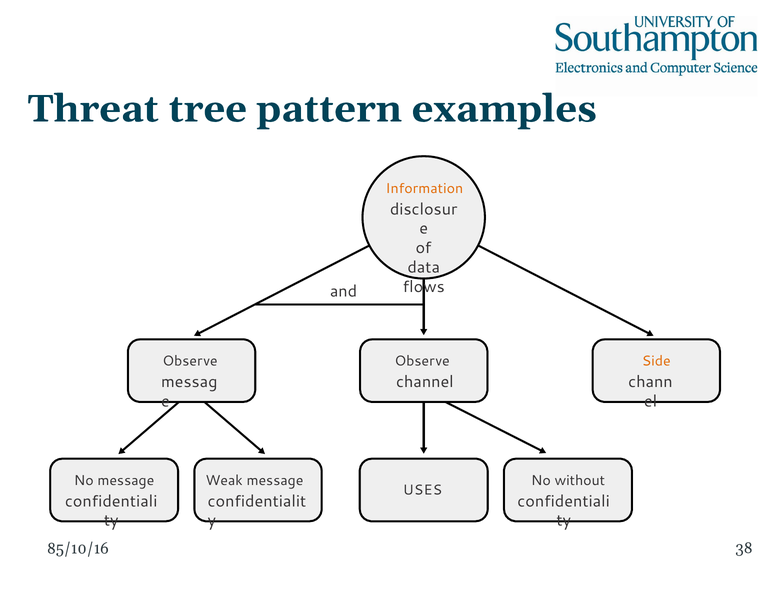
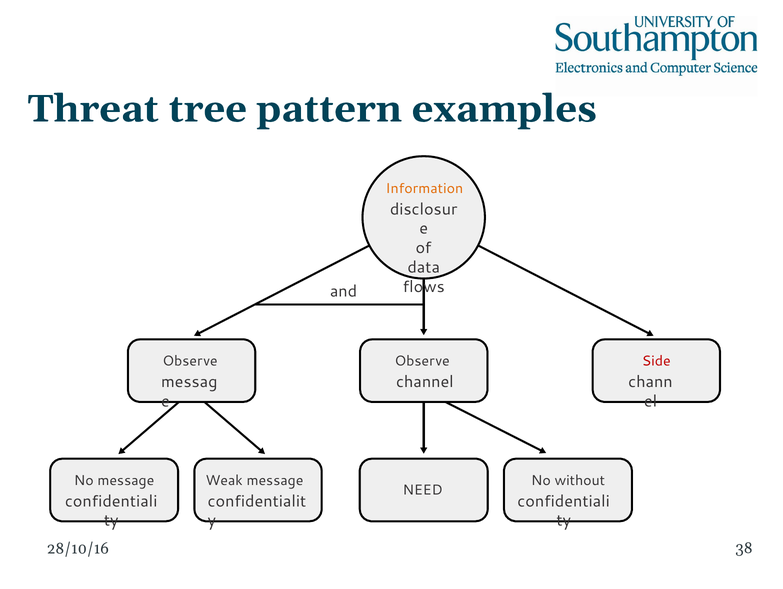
Side colour: orange -> red (656, 361)
USES: USES -> NEED (423, 490)
85/10/16: 85/10/16 -> 28/10/16 (78, 548)
